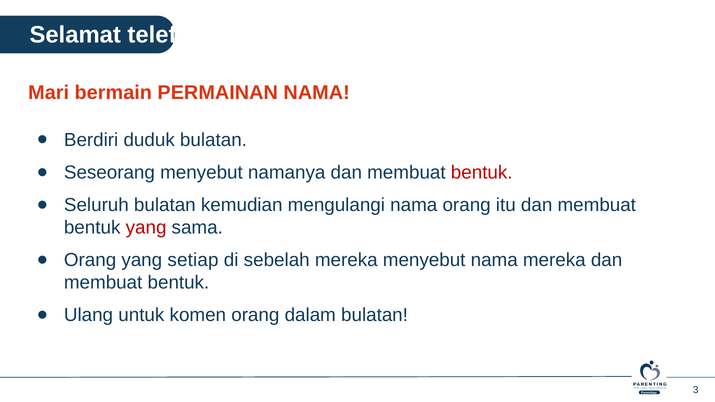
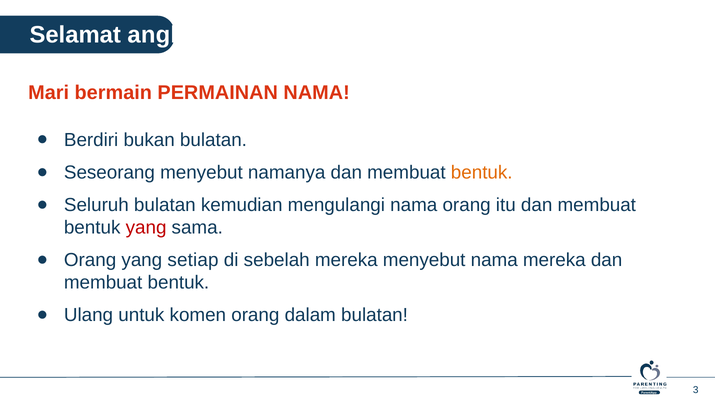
telefon: telefon -> angkat (166, 35)
duduk: duduk -> bukan (149, 140)
bentuk colour: red -> orange (482, 172)
